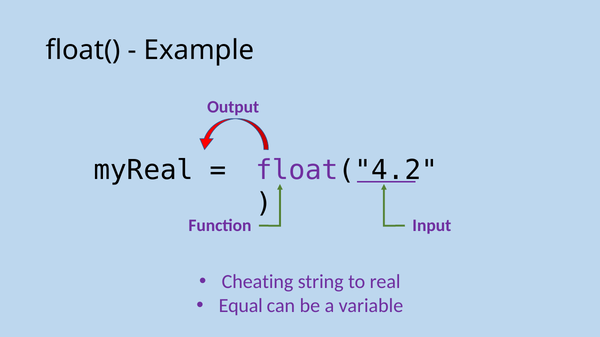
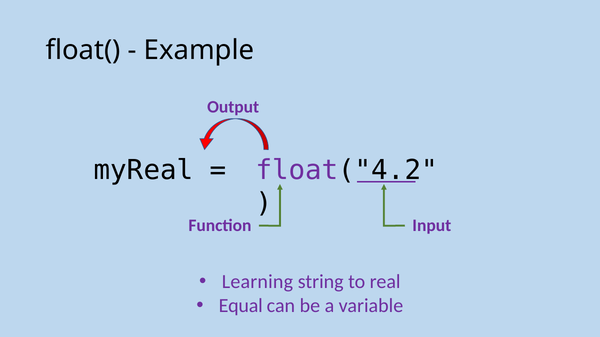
Cheating: Cheating -> Learning (257, 282)
